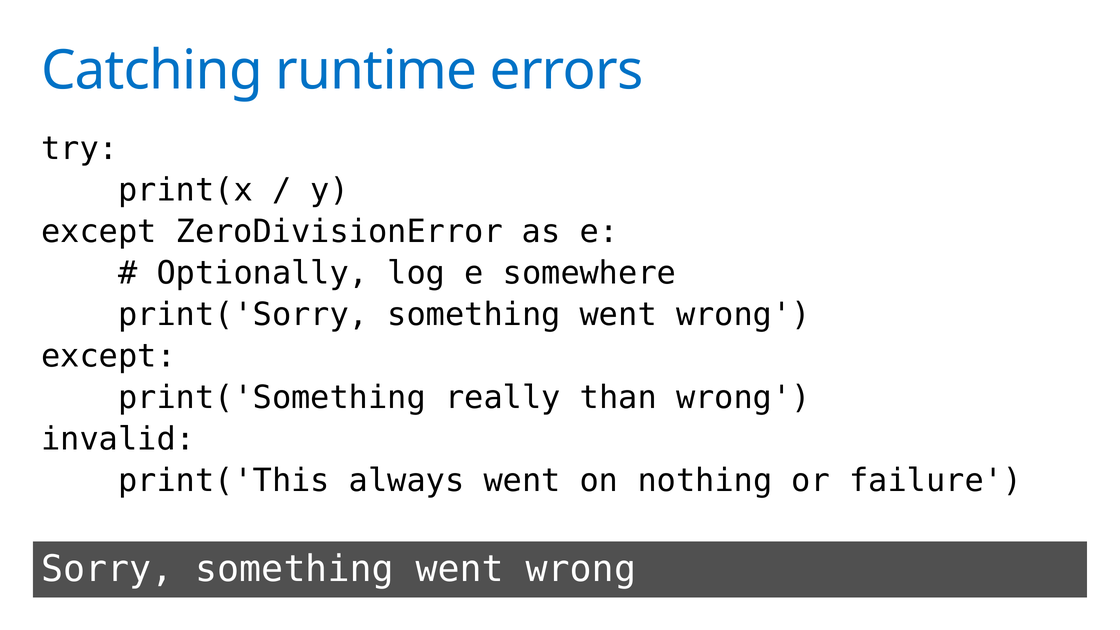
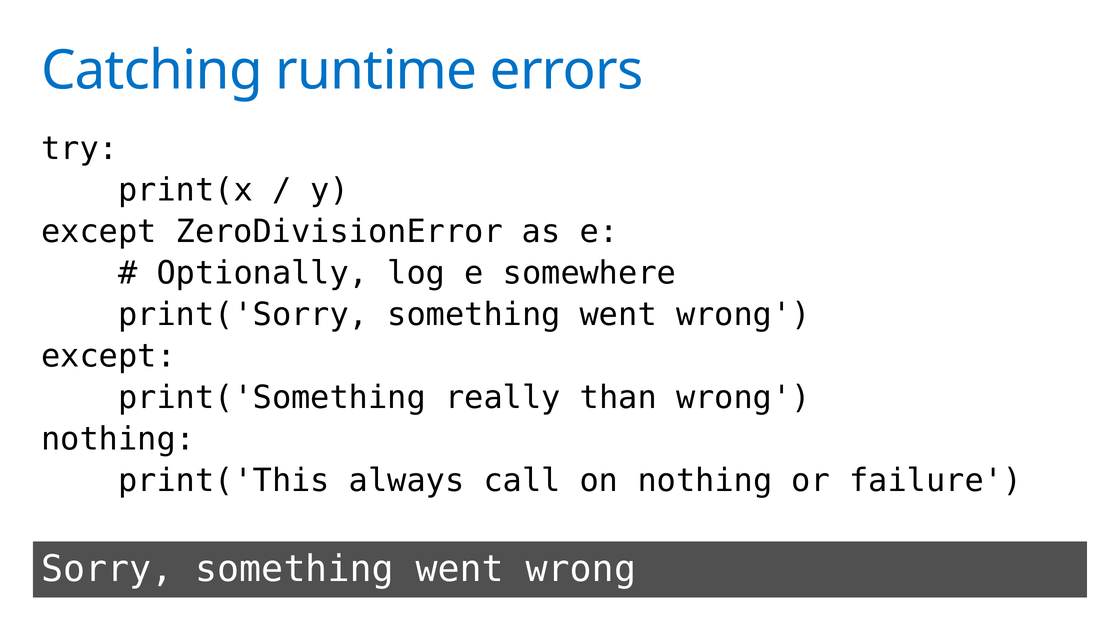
invalid: invalid -> nothing (118, 439)
always went: went -> call (522, 481)
